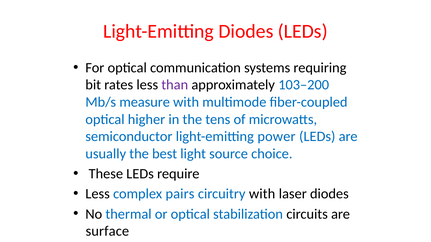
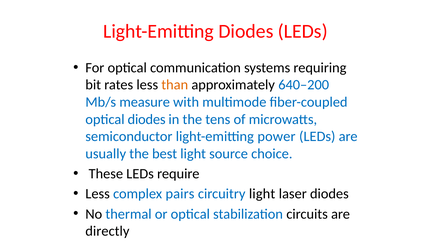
than colour: purple -> orange (175, 85)
103–200: 103–200 -> 640–200 (304, 85)
optical higher: higher -> diodes (147, 120)
circuitry with: with -> light (262, 194)
surface: surface -> directly (107, 232)
